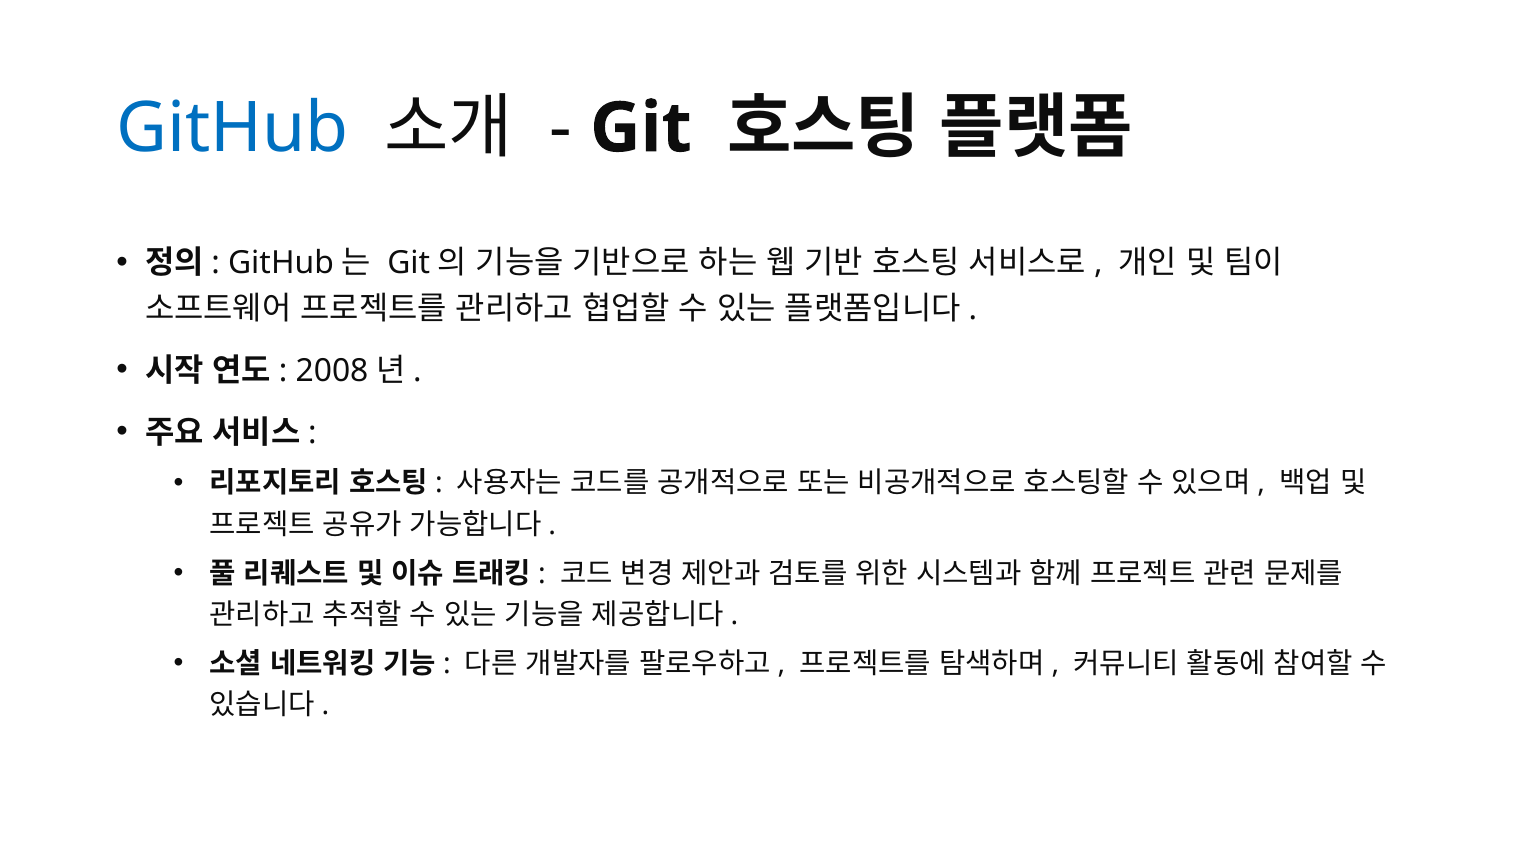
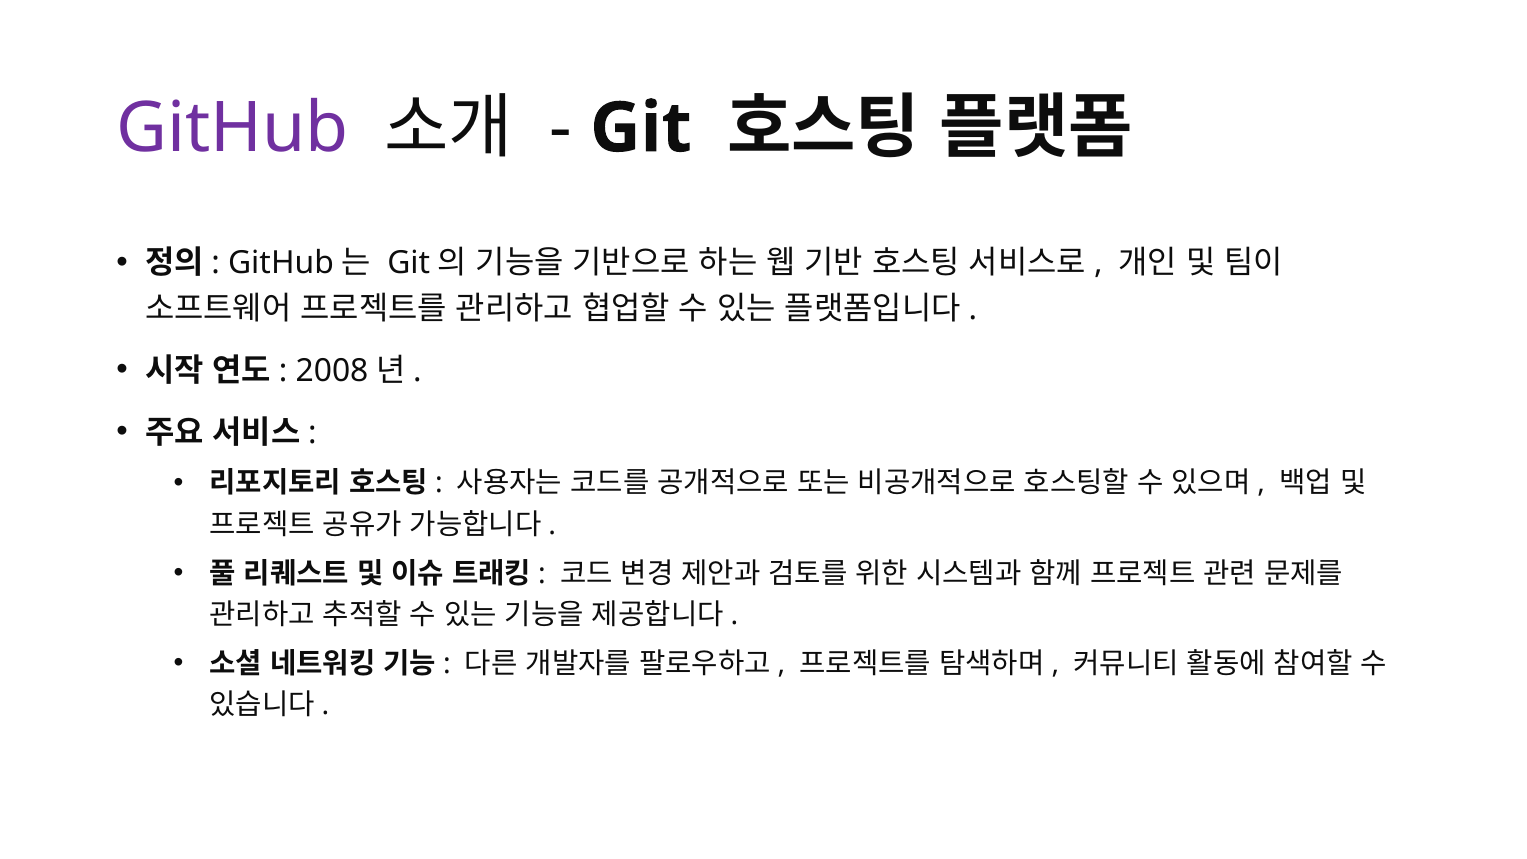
GitHub colour: blue -> purple (233, 128)
